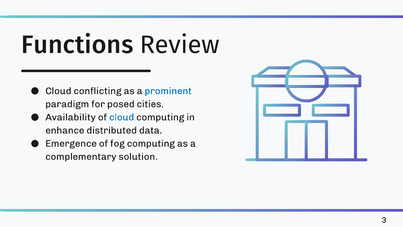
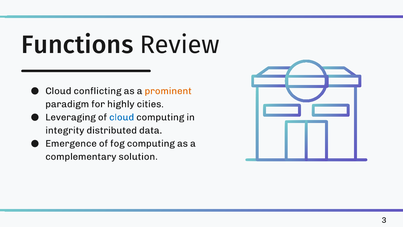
prominent colour: blue -> orange (168, 91)
posed: posed -> highly (121, 104)
Availability: Availability -> Leveraging (71, 117)
enhance: enhance -> integrity (65, 130)
